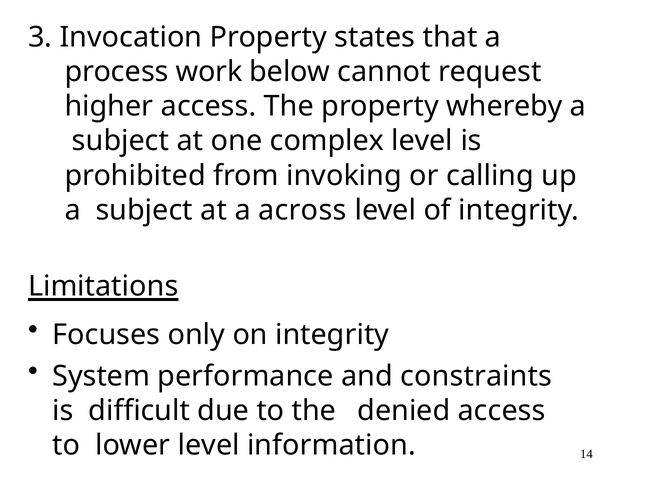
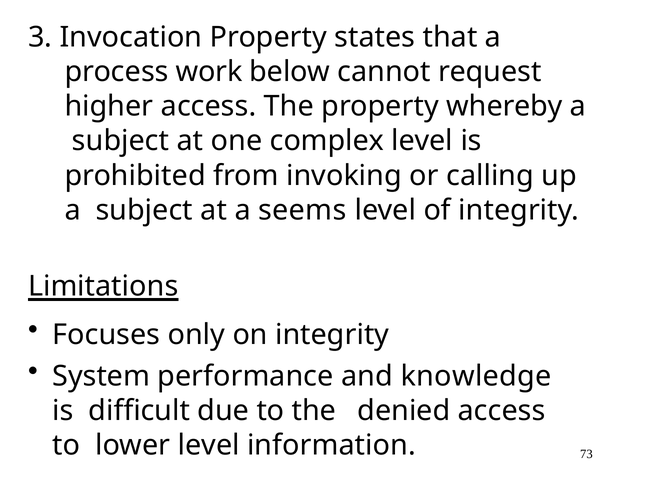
across: across -> seems (302, 210)
constraints: constraints -> knowledge (476, 376)
14: 14 -> 73 (586, 454)
